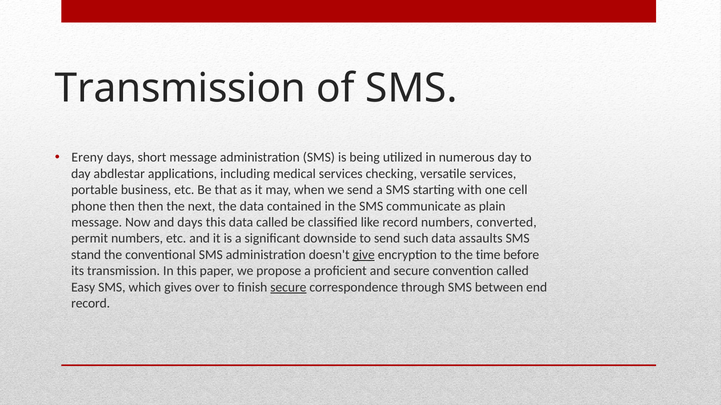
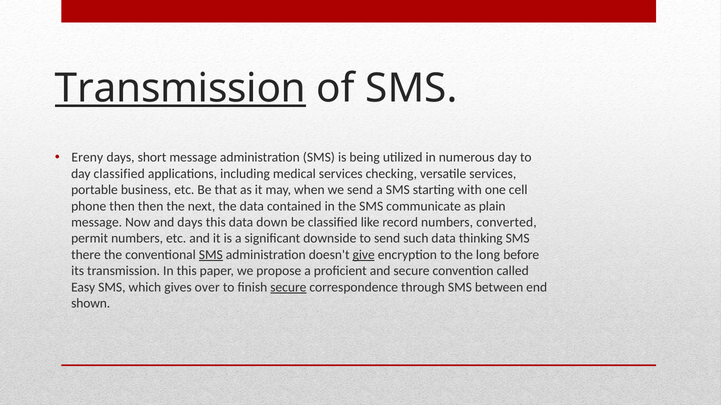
Transmission underline: none -> present (181, 88)
day abdlestar: abdlestar -> classified (119, 174)
data called: called -> down (272, 223)
assaults: assaults -> thinking (481, 239)
stand: stand -> there (86, 255)
SMS underline: none -> present (211, 255)
time: time -> long (488, 255)
record: record -> shown (91, 304)
